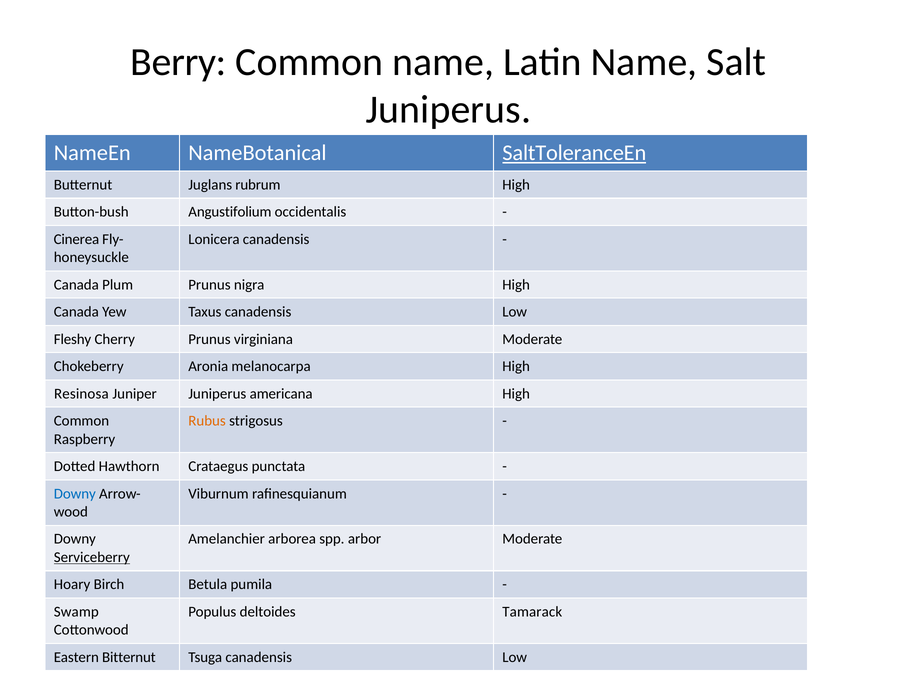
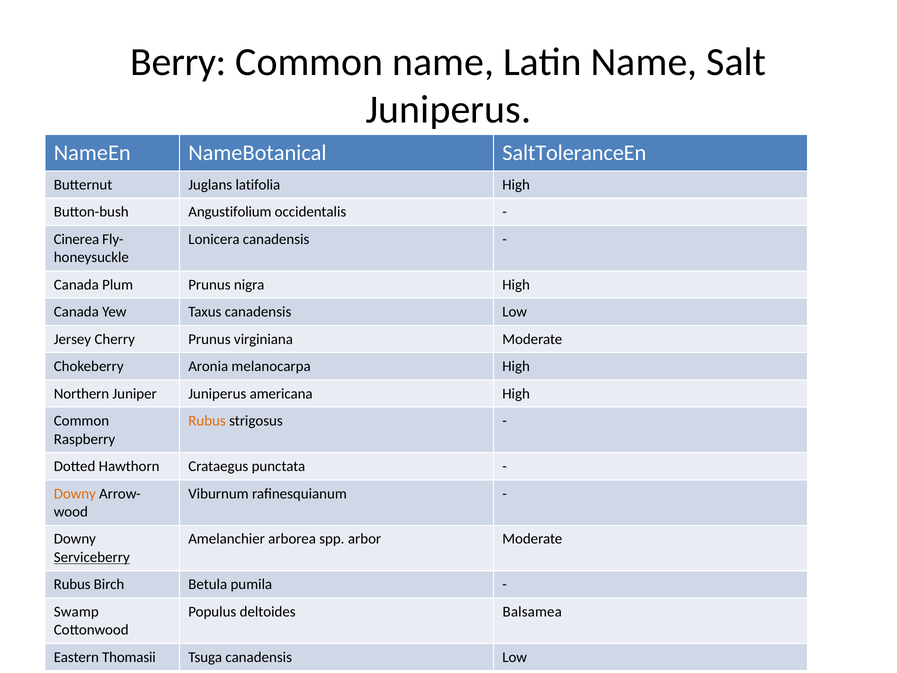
SaltToleranceEn underline: present -> none (574, 153)
rubrum: rubrum -> latifolia (258, 185)
Fleshy: Fleshy -> Jersey (72, 339)
Resinosa: Resinosa -> Northern (82, 393)
Downy colour: blue -> orange (75, 493)
Hoary: Hoary -> Rubus (72, 584)
Tamarack: Tamarack -> Balsamea (532, 612)
Bitternut: Bitternut -> Thomasii (129, 657)
